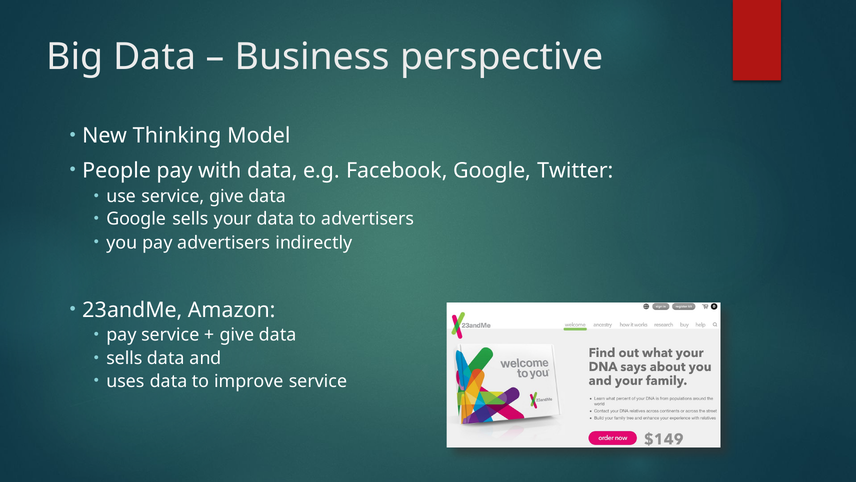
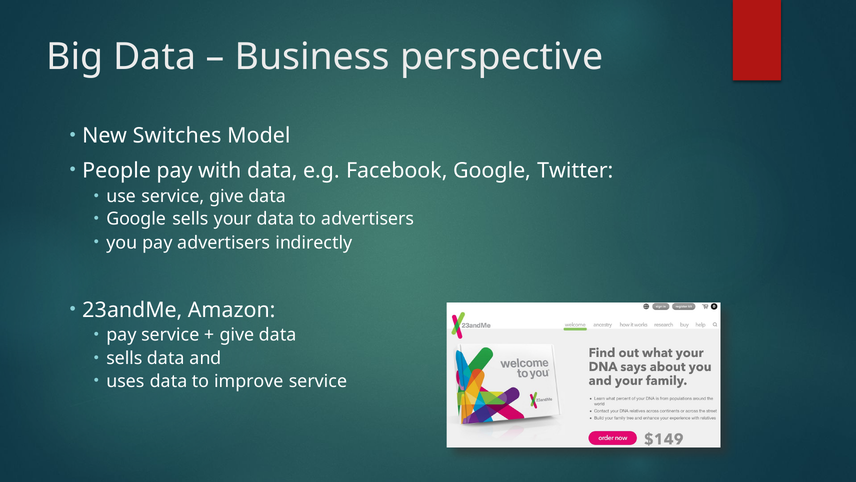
Thinking: Thinking -> Switches (177, 136)
